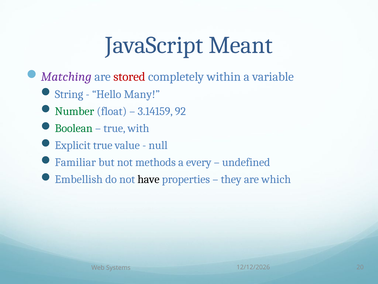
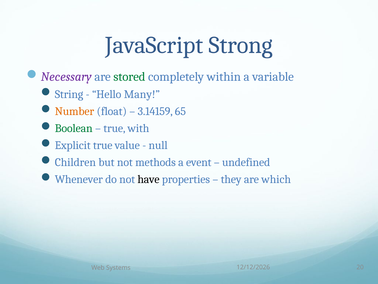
Meant: Meant -> Strong (241, 45)
Matching: Matching -> Necessary (66, 76)
stored colour: red -> green (129, 76)
Number colour: green -> orange (74, 111)
92: 92 -> 65 (180, 111)
Familiar: Familiar -> Children (75, 162)
every: every -> event (199, 162)
Embellish: Embellish -> Whenever (79, 179)
